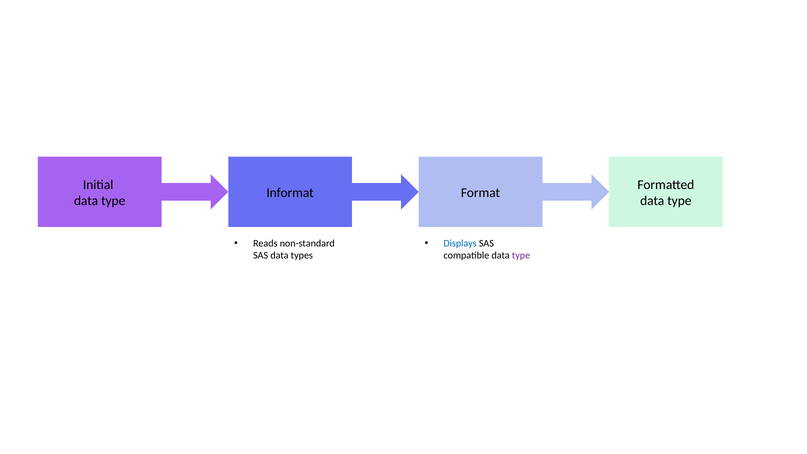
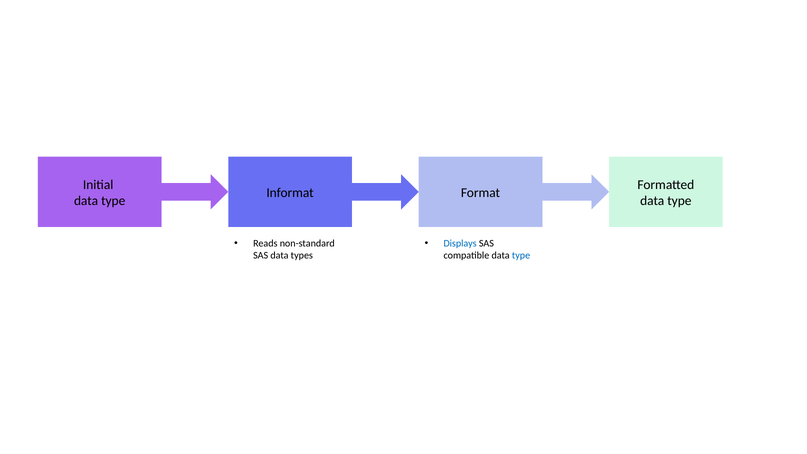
type colour: purple -> blue (521, 256)
